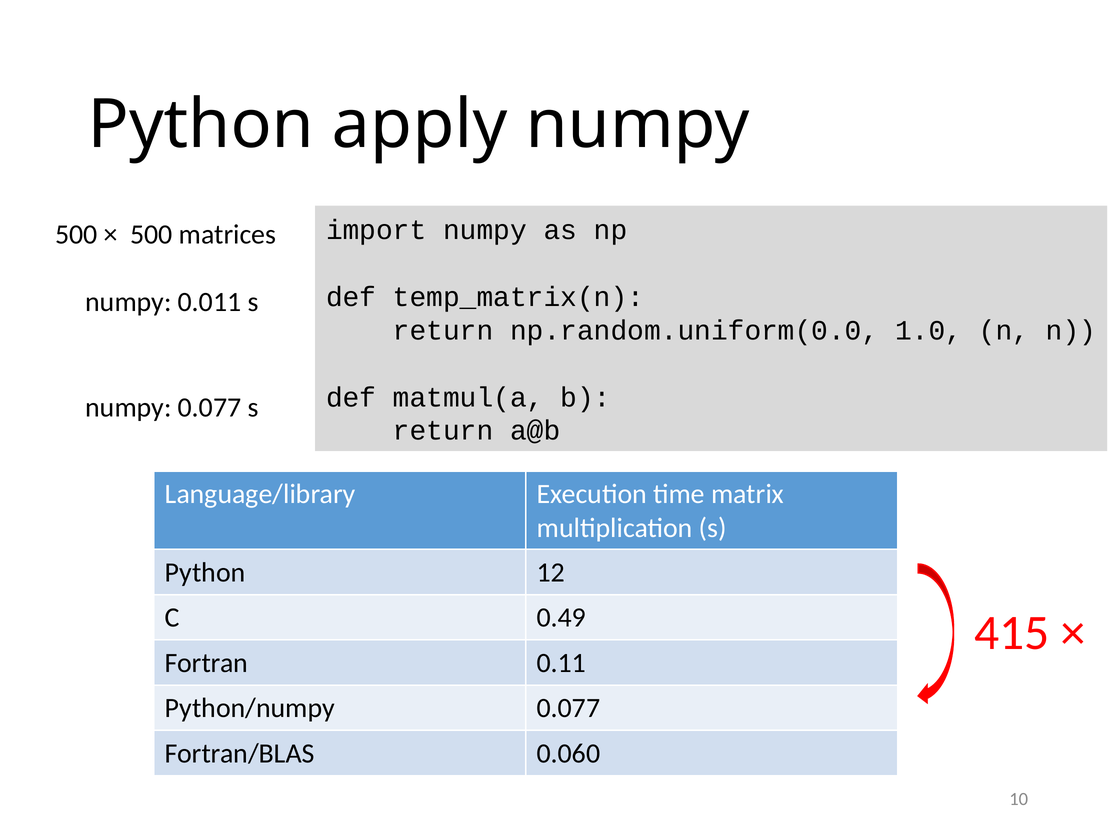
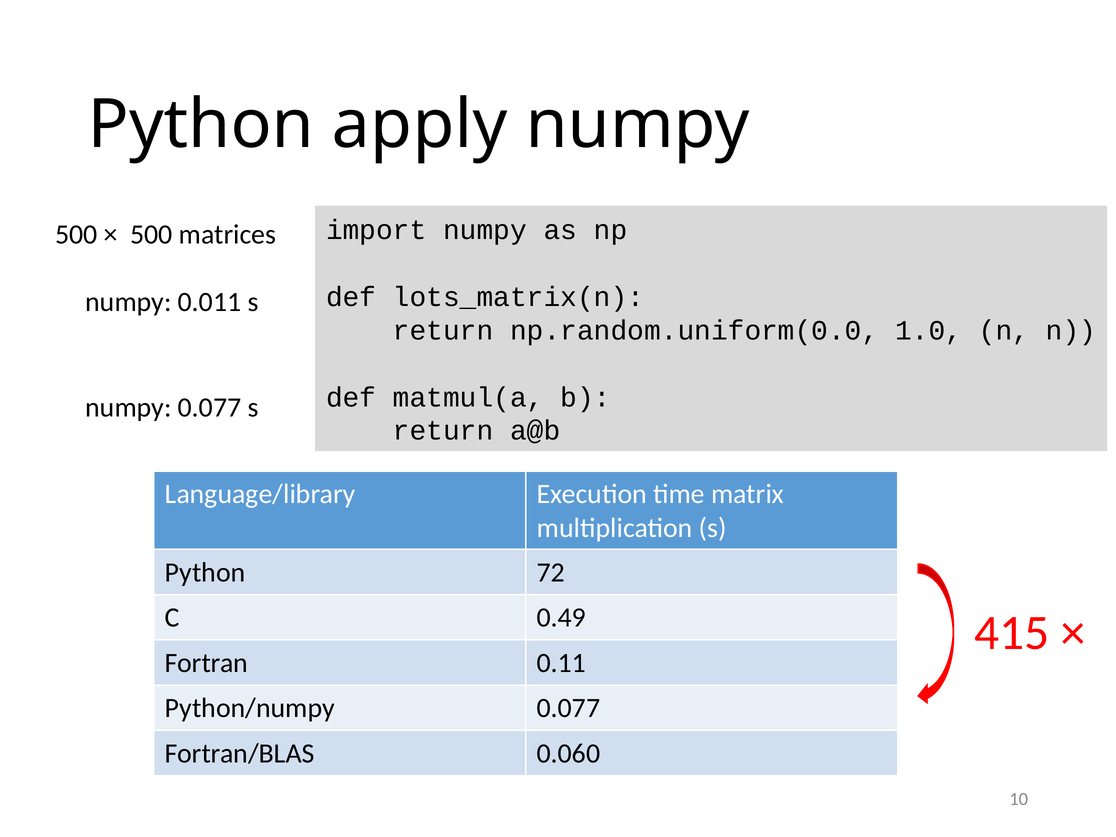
temp_matrix(n: temp_matrix(n -> lots_matrix(n (519, 297)
12: 12 -> 72 (551, 572)
